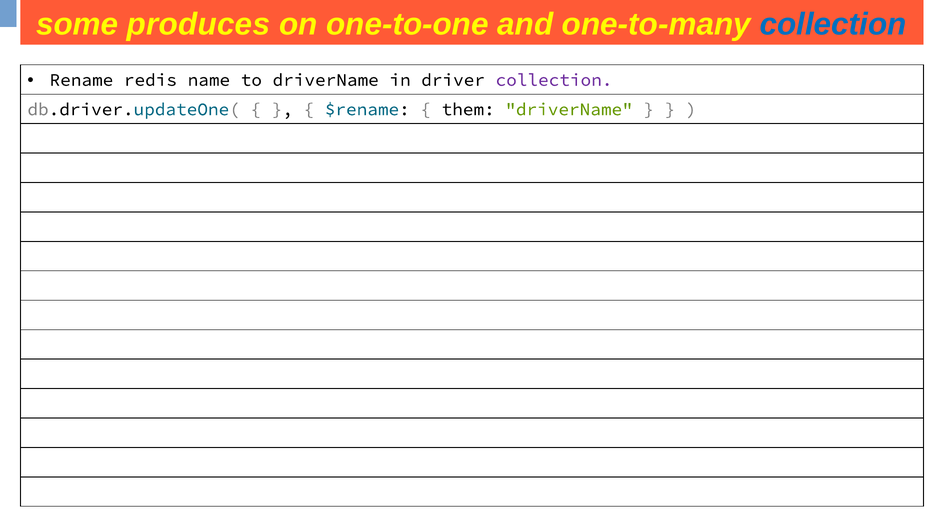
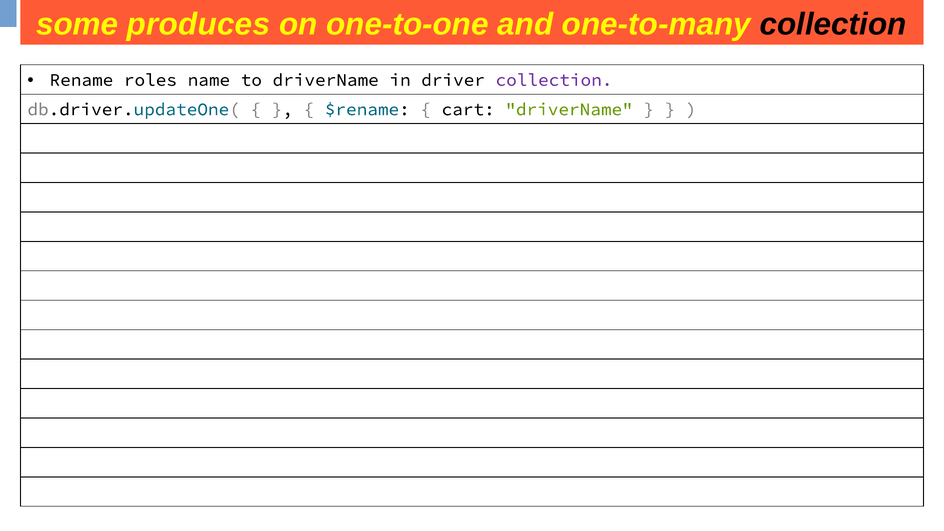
collection colour: blue -> black (833, 25)
redis: redis -> roles (150, 80)
them: them -> cart (468, 109)
